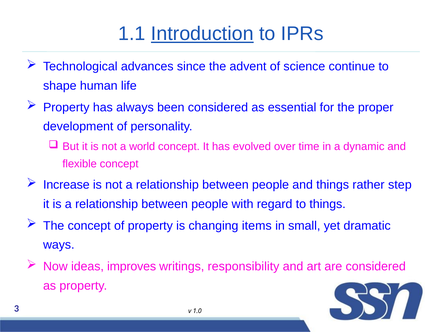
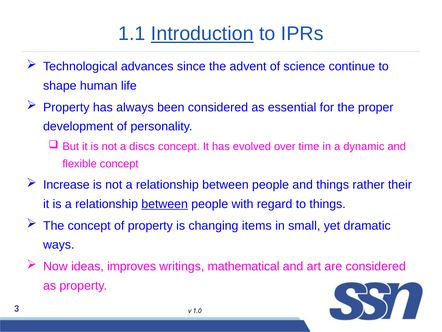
world: world -> discs (142, 146)
step: step -> their (400, 185)
between underline: none -> present (165, 204)
responsibility: responsibility -> mathematical (244, 266)
